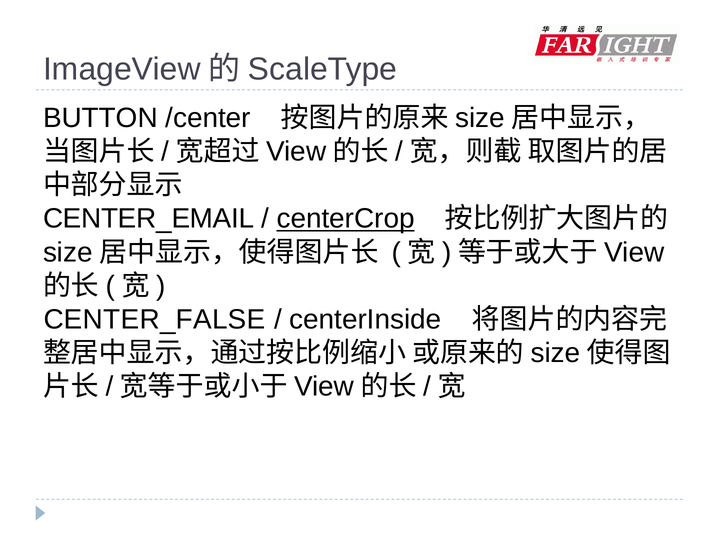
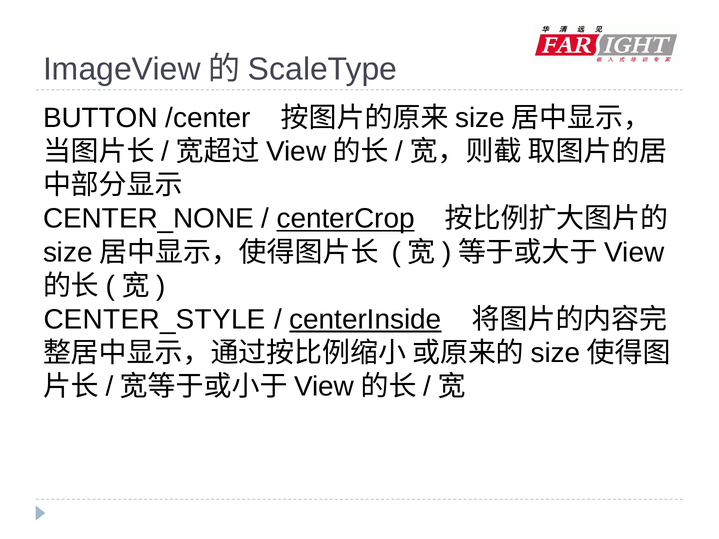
CENTER_EMAIL: CENTER_EMAIL -> CENTER_NONE (149, 219)
CENTER_FALSE: CENTER_FALSE -> CENTER_STYLE (155, 320)
centerInside underline: none -> present (365, 320)
